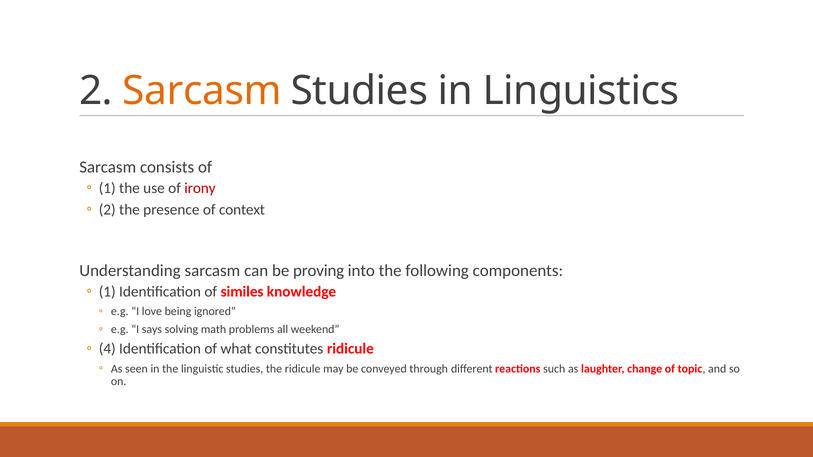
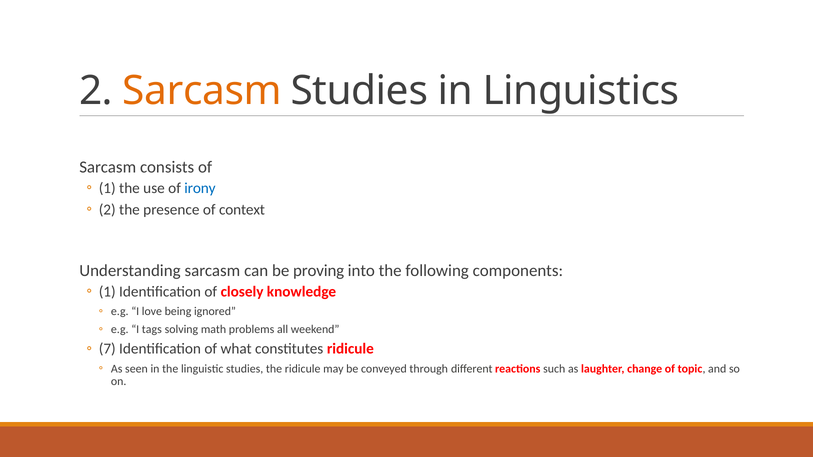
irony colour: red -> blue (200, 188)
similes: similes -> closely (242, 292)
says: says -> tags (152, 329)
4: 4 -> 7 (107, 349)
